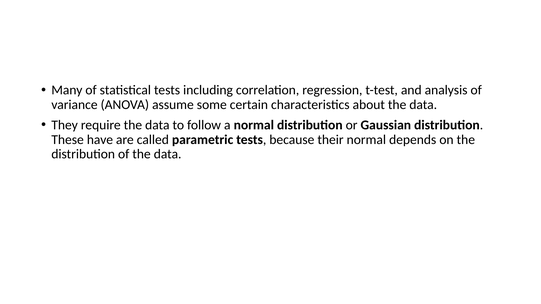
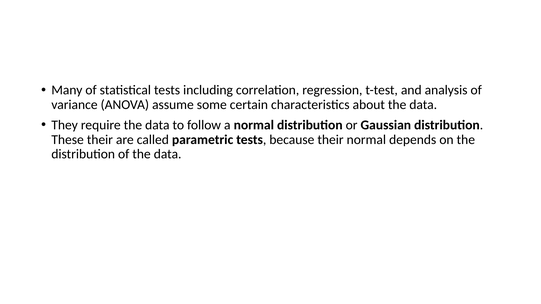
These have: have -> their (100, 140)
